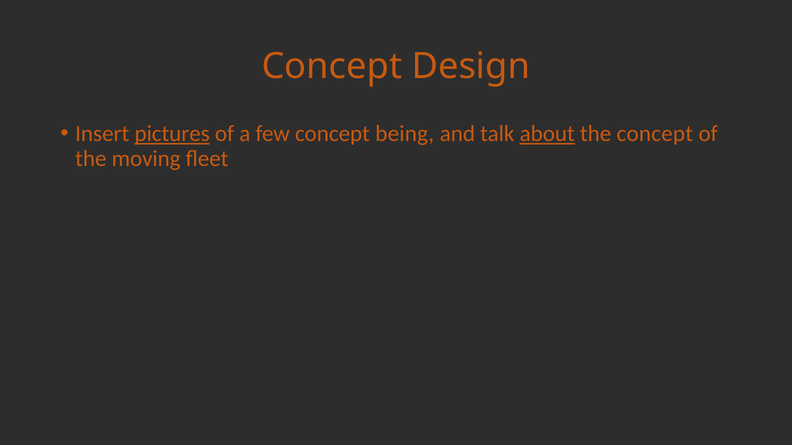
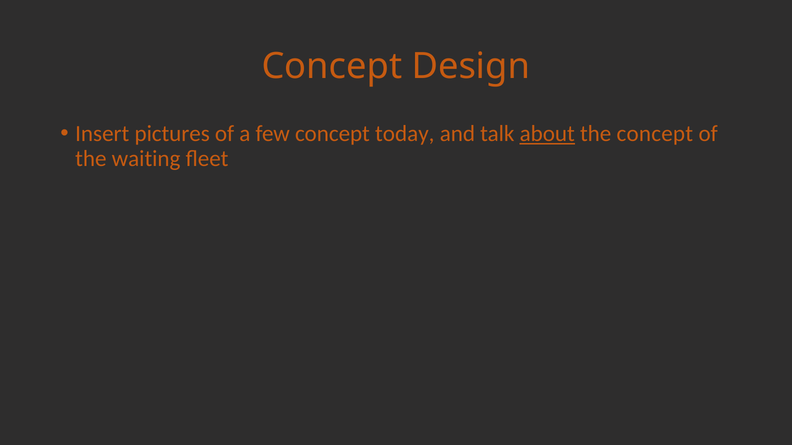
pictures underline: present -> none (172, 134)
being: being -> today (405, 134)
moving: moving -> waiting (146, 159)
